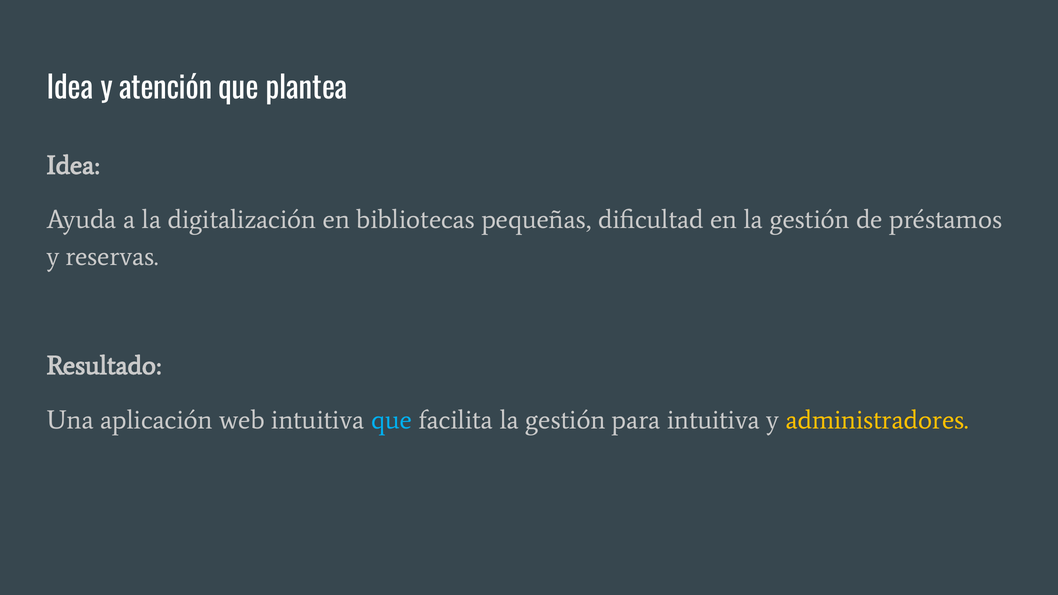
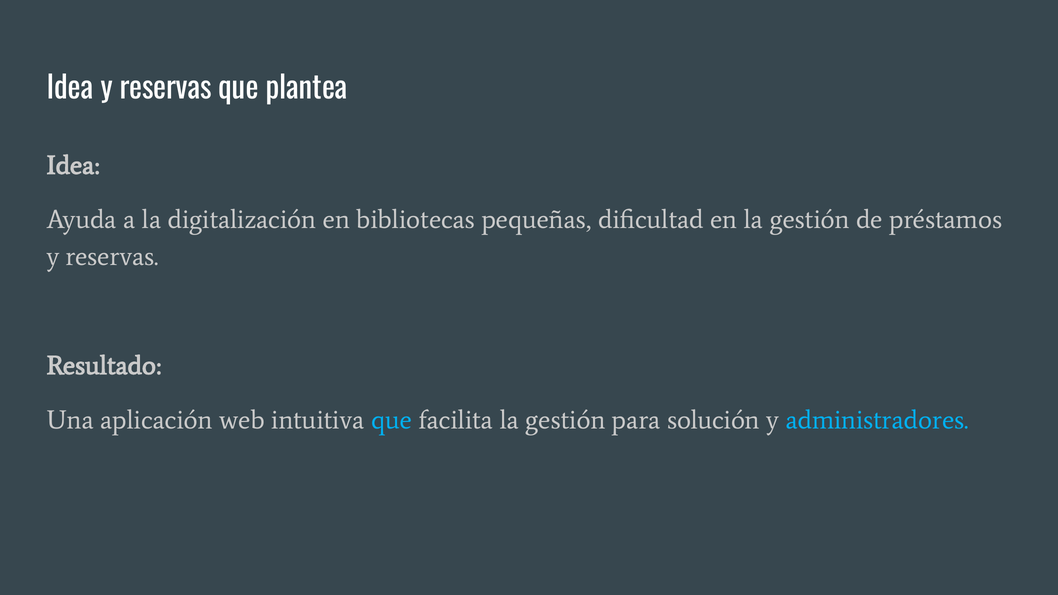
Idea y atención: atención -> reservas (166, 89)
para intuitiva: intuitiva -> solución (713, 420)
administradores colour: yellow -> light blue (877, 420)
